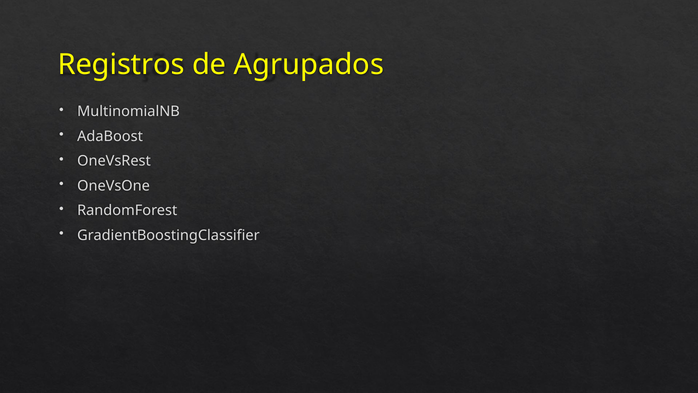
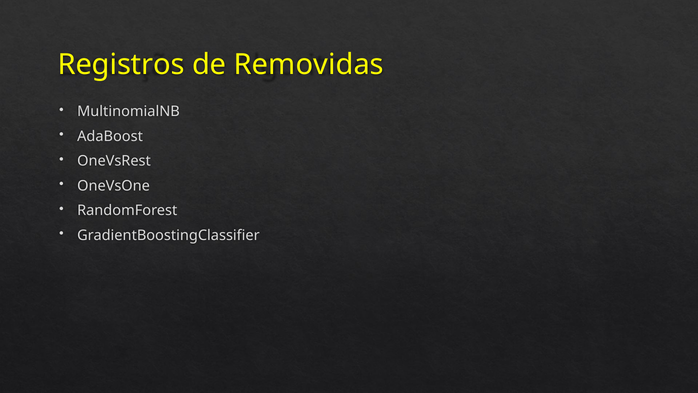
Agrupados: Agrupados -> Removidas (309, 65)
